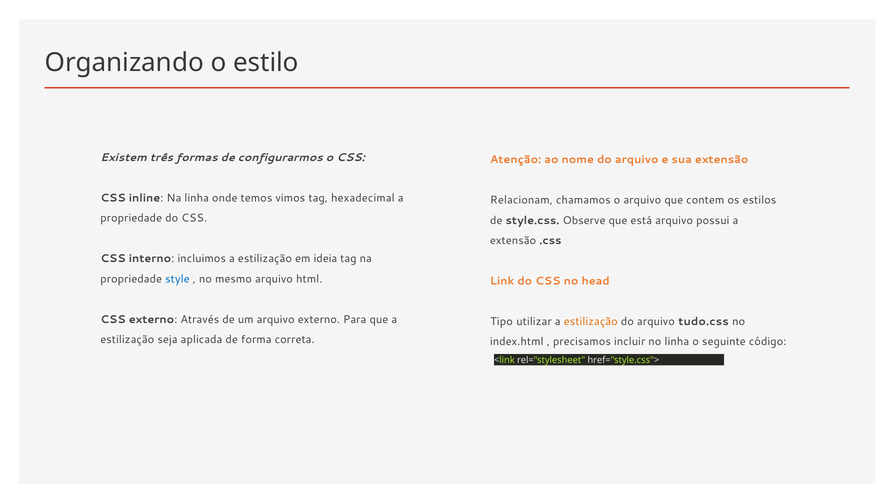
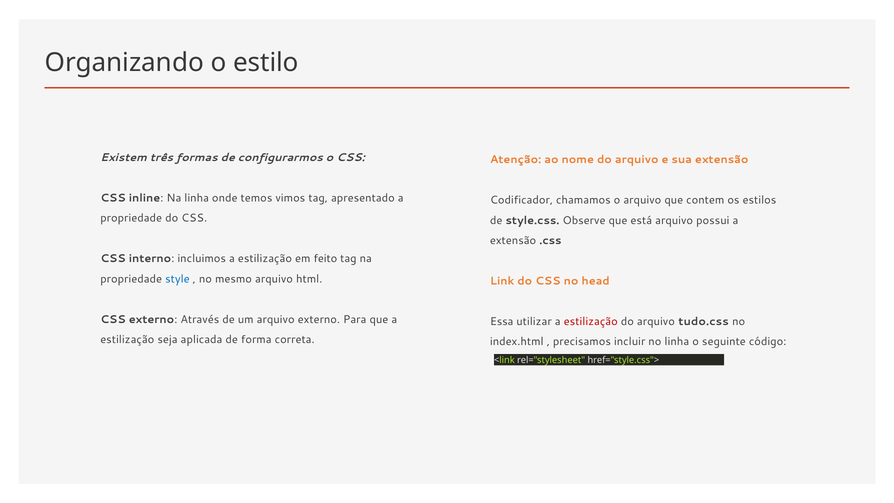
hexadecimal: hexadecimal -> apresentado (363, 198)
Relacionam: Relacionam -> Codificador (521, 200)
ideia: ideia -> feito (325, 259)
Tipo: Tipo -> Essa (502, 322)
estilização colour: orange -> red (591, 322)
